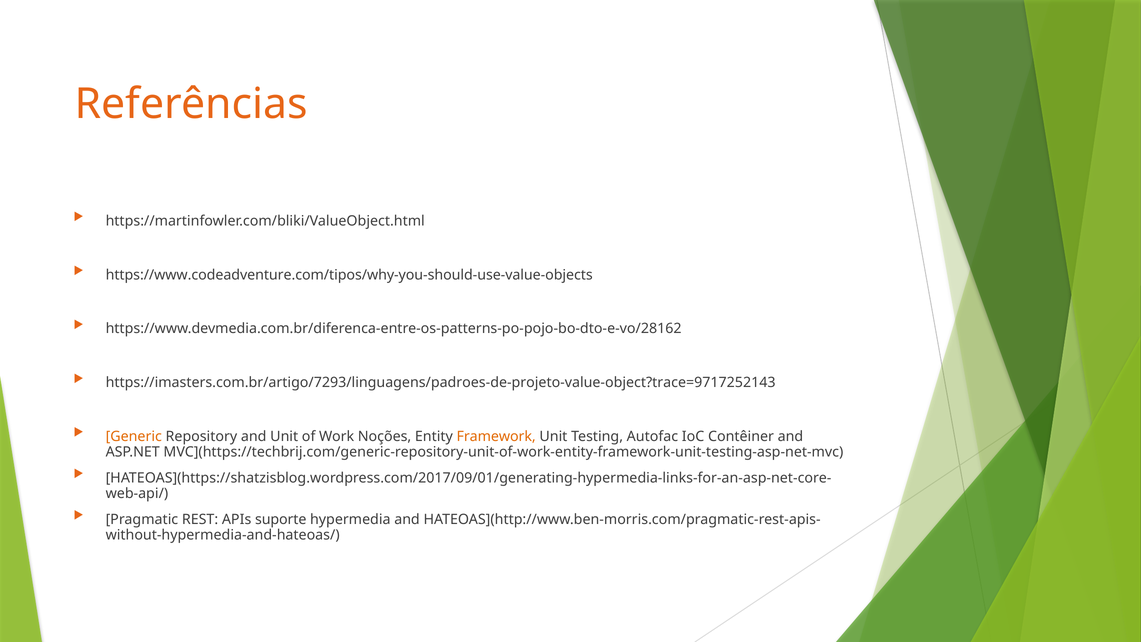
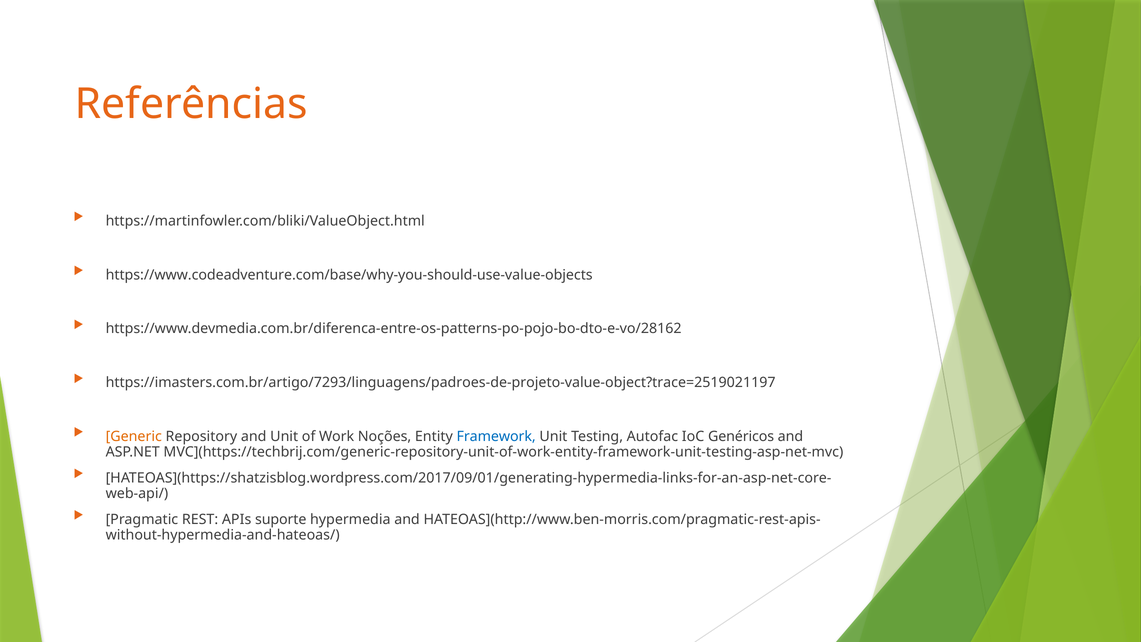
https://www.codeadventure.com/tipos/why-you-should-use-value-objects: https://www.codeadventure.com/tipos/why-you-should-use-value-objects -> https://www.codeadventure.com/base/why-you-should-use-value-objects (349, 275)
https://imasters.com.br/artigo/7293/linguagens/padroes-de-projeto-value-object?trace=9717252143: https://imasters.com.br/artigo/7293/linguagens/padroes-de-projeto-value-object?trace=9717252143 -> https://imasters.com.br/artigo/7293/linguagens/padroes-de-projeto-value-object?trace=2519021197 (441, 382)
Framework colour: orange -> blue (496, 436)
Contêiner: Contêiner -> Genéricos (741, 436)
